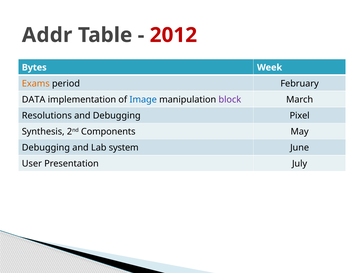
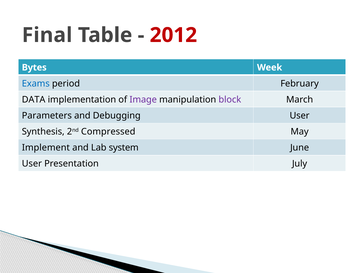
Addr: Addr -> Final (47, 35)
Exams colour: orange -> blue (36, 84)
Image colour: blue -> purple (143, 100)
Resolutions: Resolutions -> Parameters (47, 116)
Debugging Pixel: Pixel -> User (300, 116)
Components: Components -> Compressed (108, 132)
Debugging: Debugging -> Implement (46, 148)
